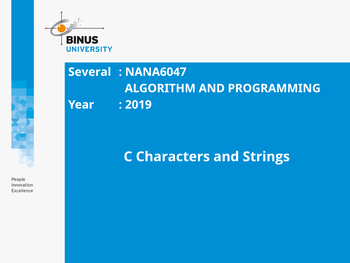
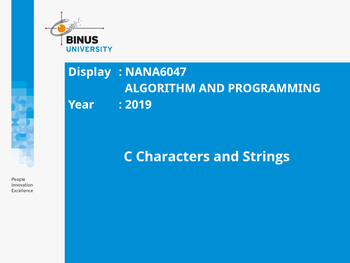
Several: Several -> Display (90, 72)
